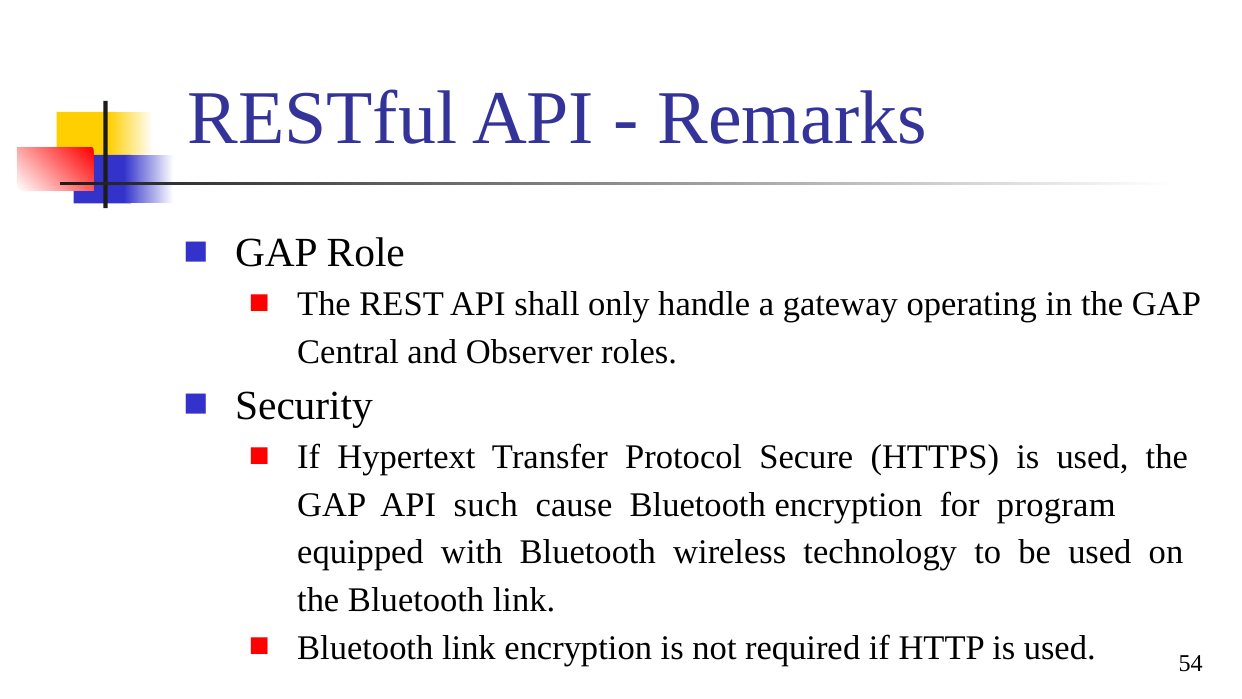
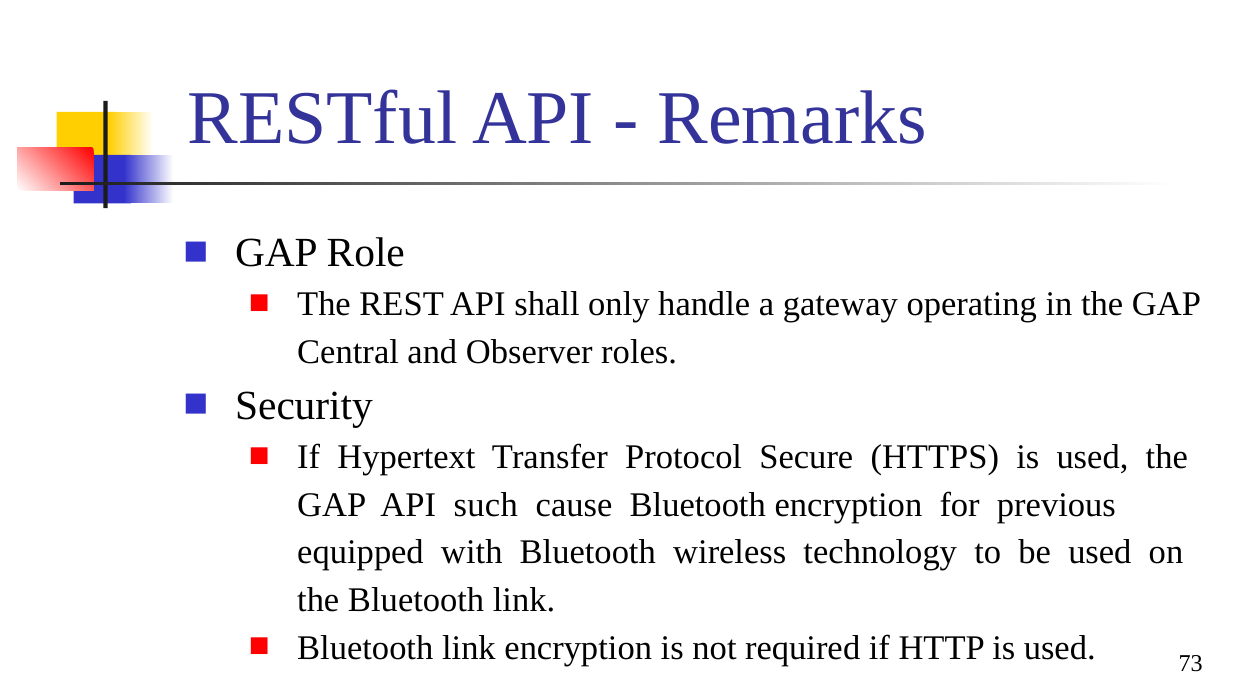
program: program -> previous (1056, 504)
54: 54 -> 73 (1191, 664)
